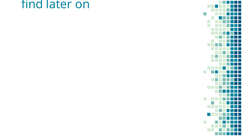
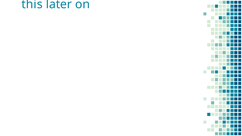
find: find -> this (32, 4)
